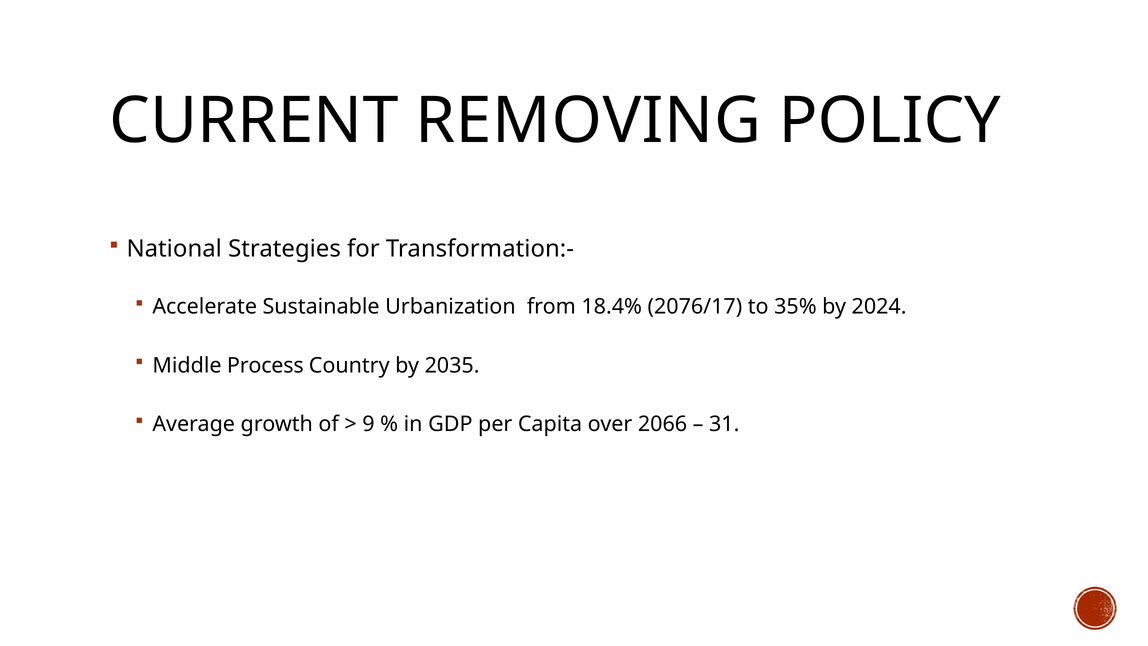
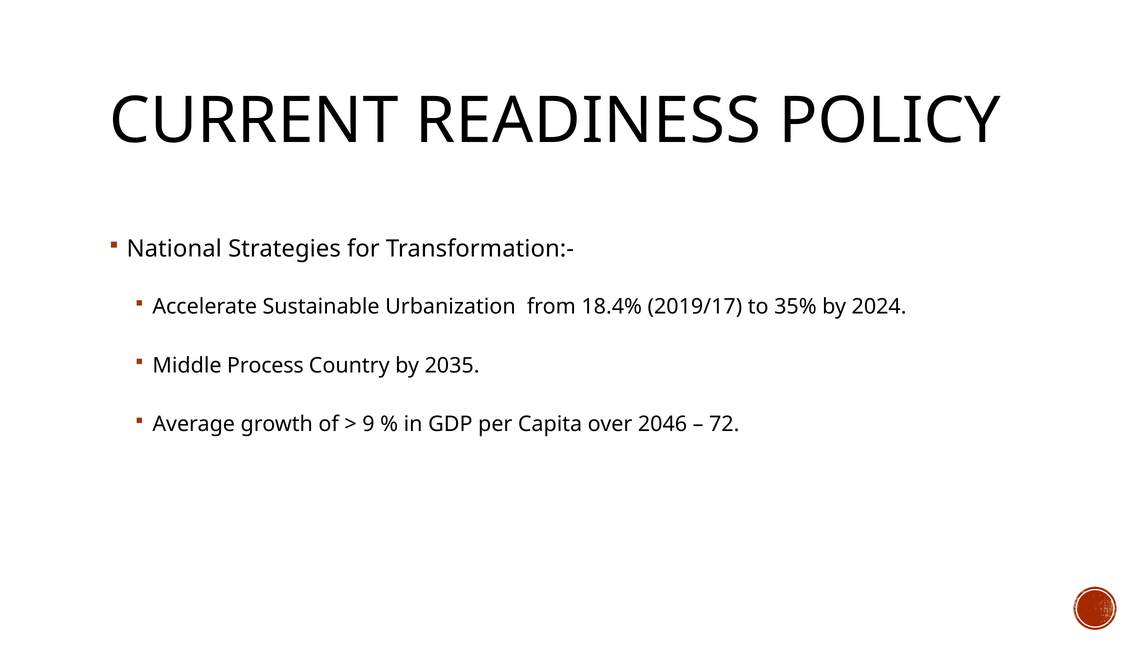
REMOVING: REMOVING -> READINESS (588, 121)
2076/17: 2076/17 -> 2019/17 (695, 307)
2066: 2066 -> 2046 (663, 424)
31: 31 -> 72 (724, 424)
